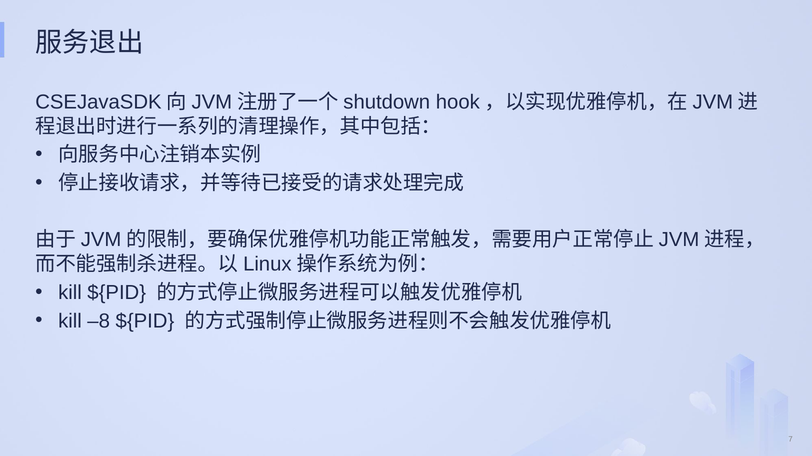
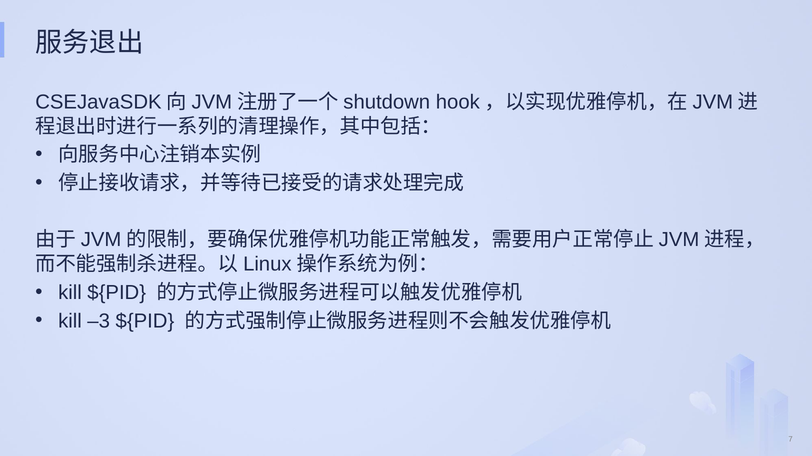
–8: –8 -> –3 (99, 321)
